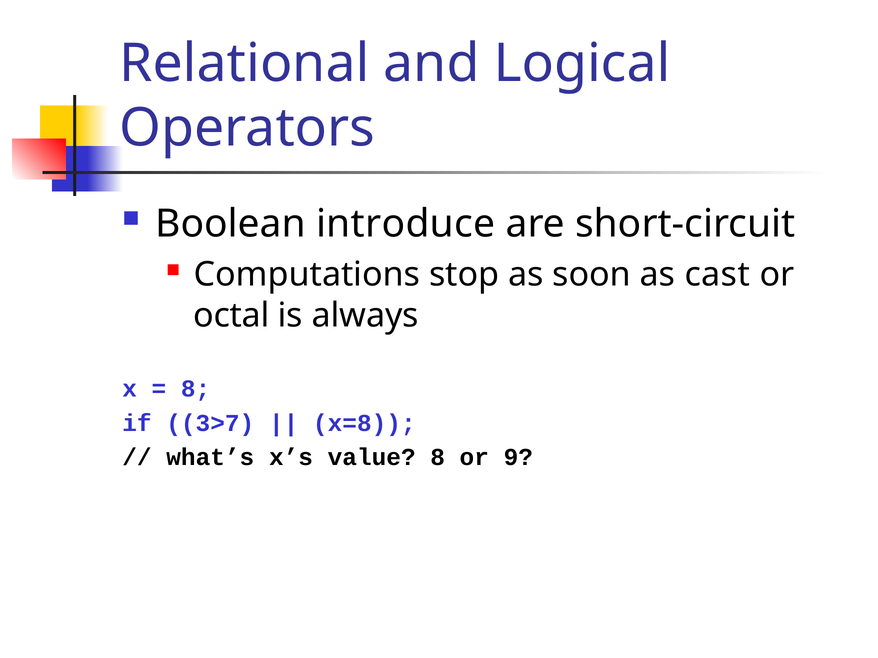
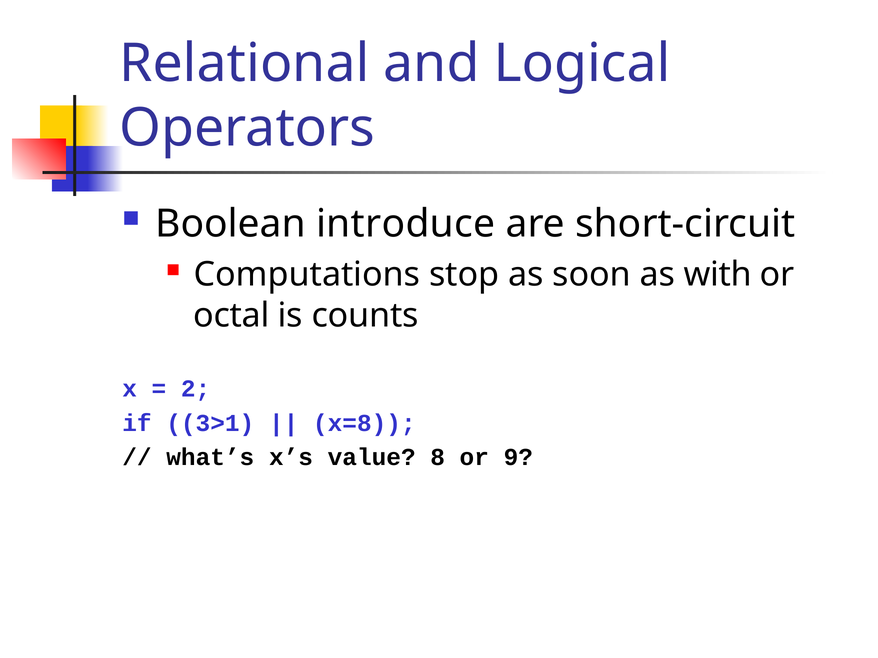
cast: cast -> with (718, 275)
always: always -> counts (365, 316)
8: 8 -> 2 (196, 389)
3>7: 3>7 -> 3>1 (210, 423)
